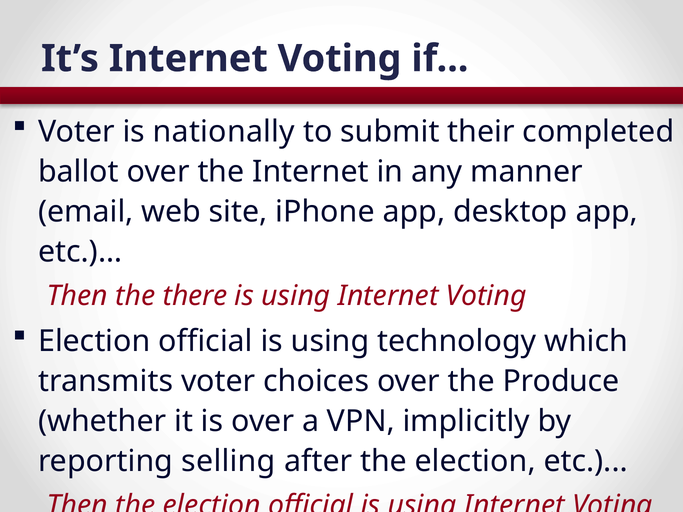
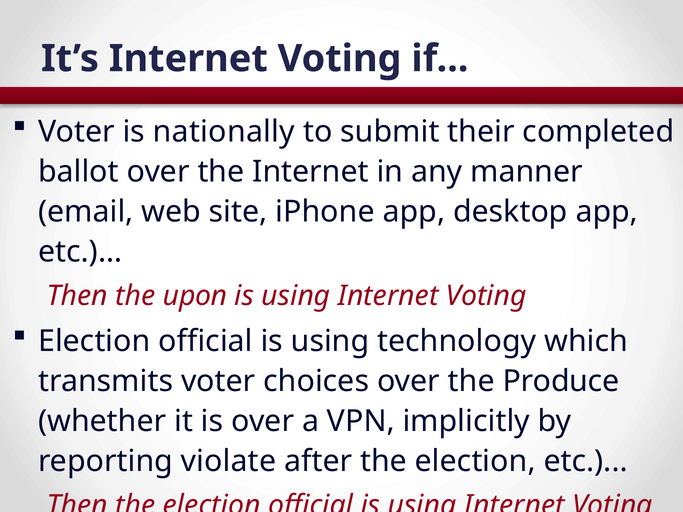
there: there -> upon (195, 296)
selling: selling -> violate (229, 462)
